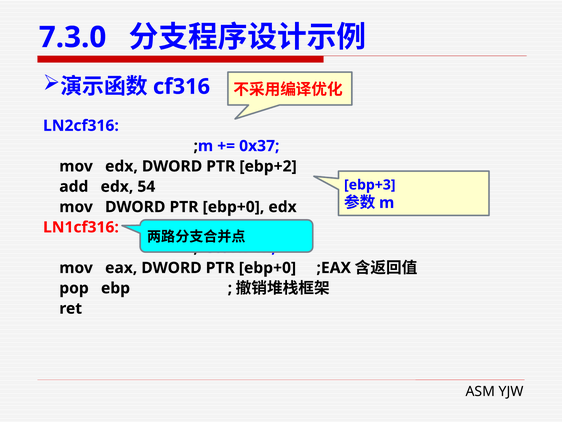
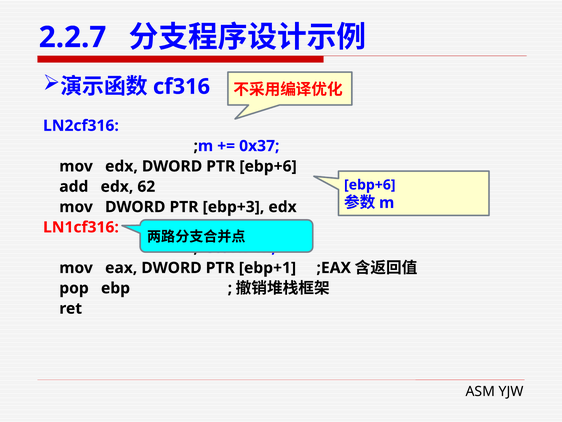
7.3.0: 7.3.0 -> 2.2.7 (73, 37)
PTR ebp+2: ebp+2 -> ebp+6 (268, 166)
ebp+3: ebp+3 -> ebp+6 (370, 185)
54: 54 -> 62 (146, 186)
mov DWORD PTR ebp+0: ebp+0 -> ebp+3 (233, 207)
eax DWORD PTR ebp+0: ebp+0 -> ebp+1 (267, 268)
